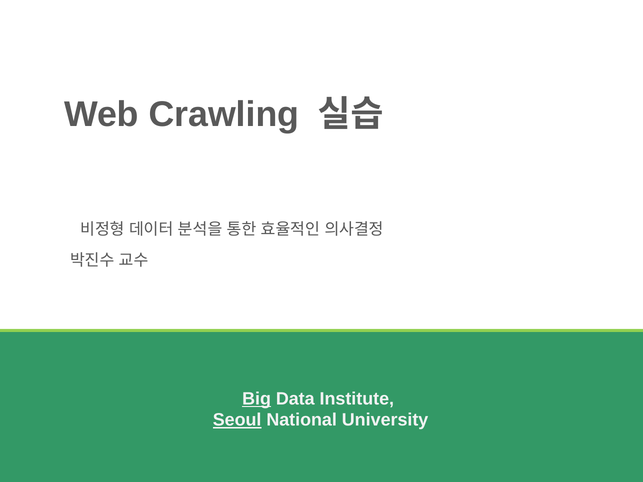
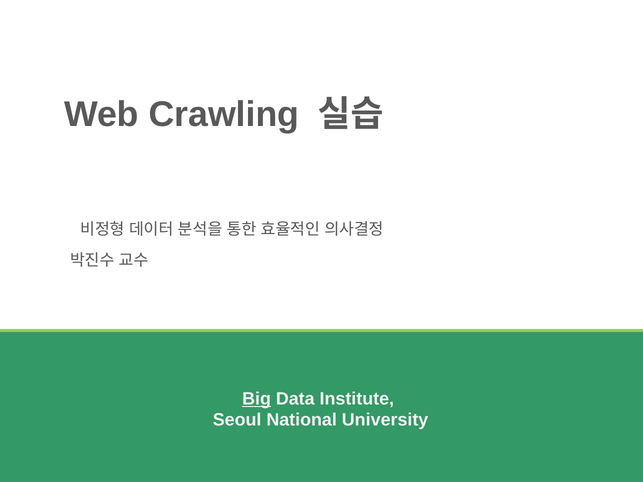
Seoul underline: present -> none (237, 420)
